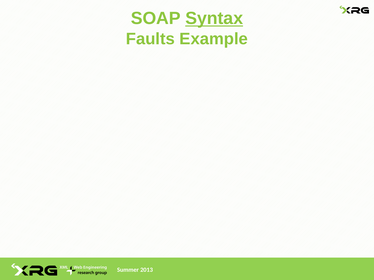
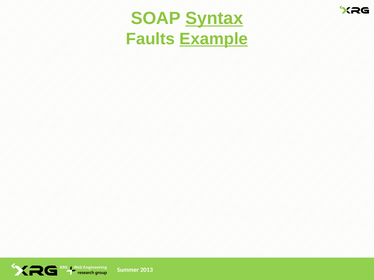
Example underline: none -> present (214, 39)
